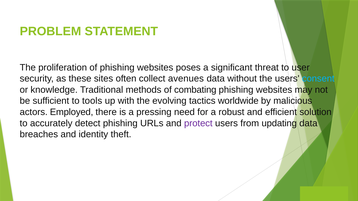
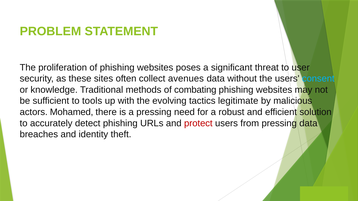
worldwide: worldwide -> legitimate (238, 101)
Employed: Employed -> Mohamed (72, 112)
protect colour: purple -> red (198, 123)
from updating: updating -> pressing (279, 123)
